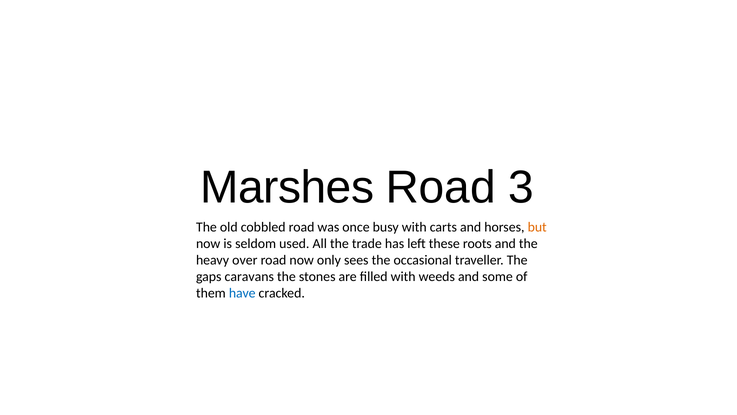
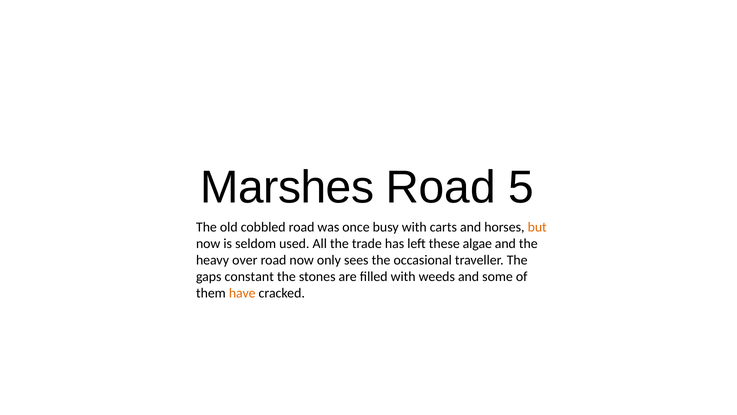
3: 3 -> 5 (521, 188)
roots: roots -> algae (477, 243)
caravans: caravans -> constant (249, 276)
have colour: blue -> orange (242, 293)
